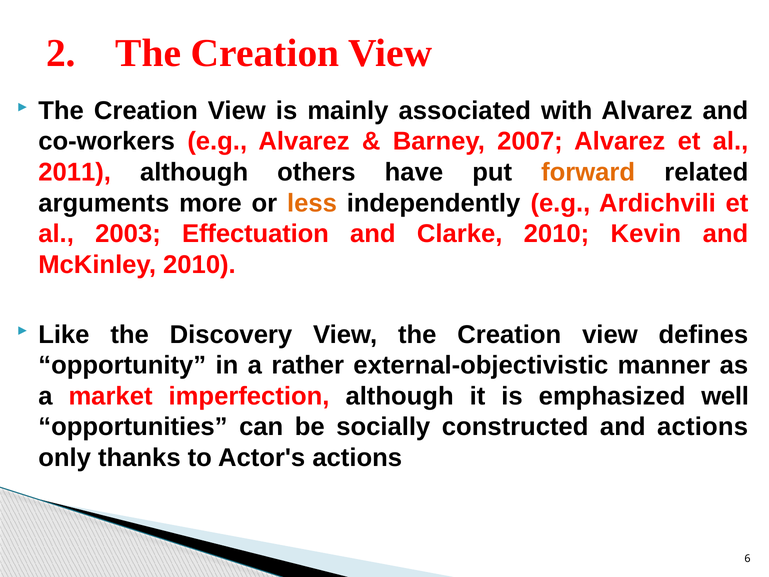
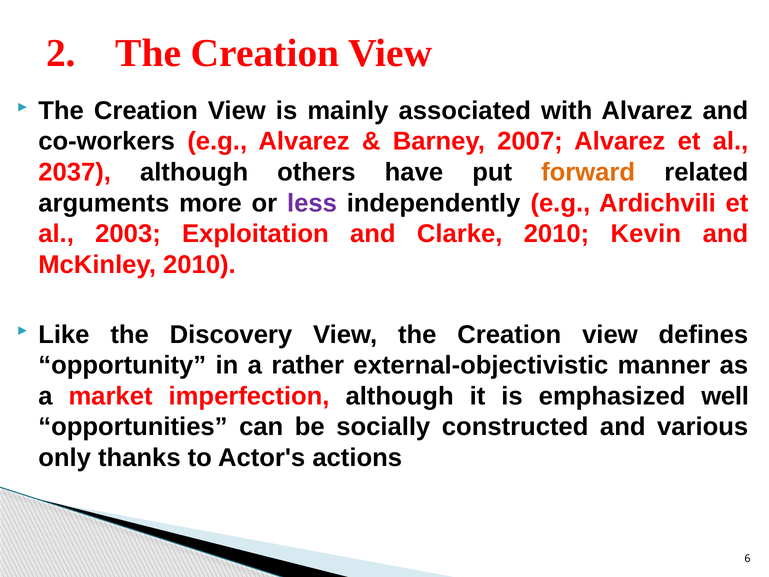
2011: 2011 -> 2037 (75, 172)
less colour: orange -> purple (312, 203)
Effectuation: Effectuation -> Exploitation (255, 234)
and actions: actions -> various (703, 427)
